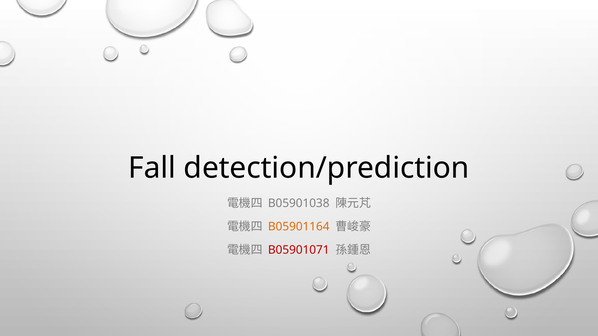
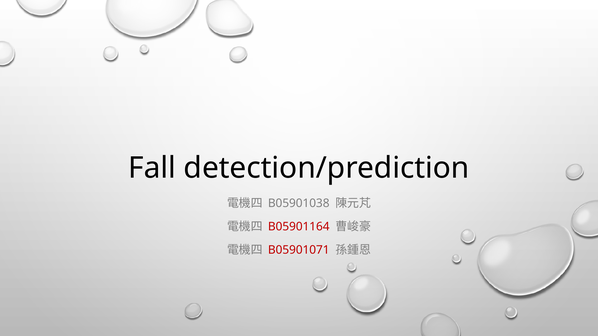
B05901164 colour: orange -> red (299, 227)
